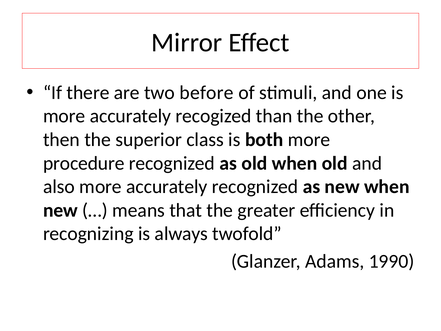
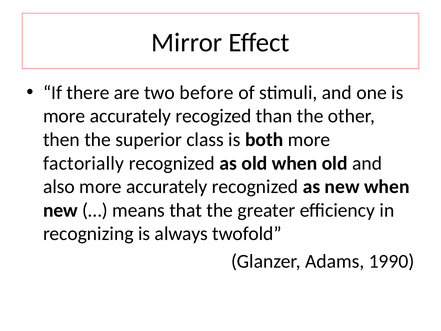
procedure: procedure -> factorially (84, 163)
